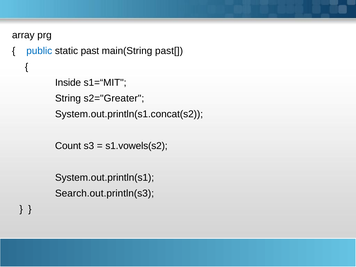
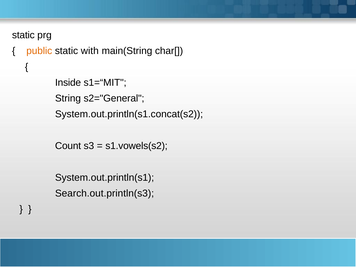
array: array -> static (23, 35)
public colour: blue -> orange (39, 51)
past: past -> with (90, 51)
past[: past[ -> char[ (169, 51)
s2="Greater: s2="Greater -> s2="General (114, 98)
